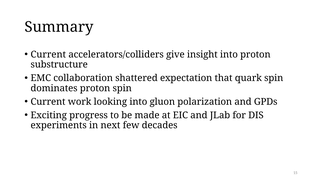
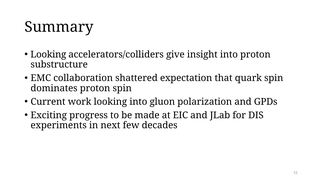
Current: Current -> Looking (48, 54)
